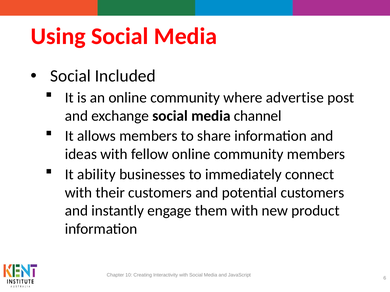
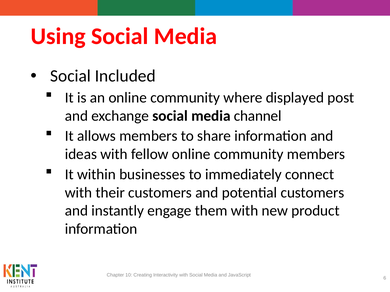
advertise: advertise -> displayed (295, 98)
ability: ability -> within (97, 175)
